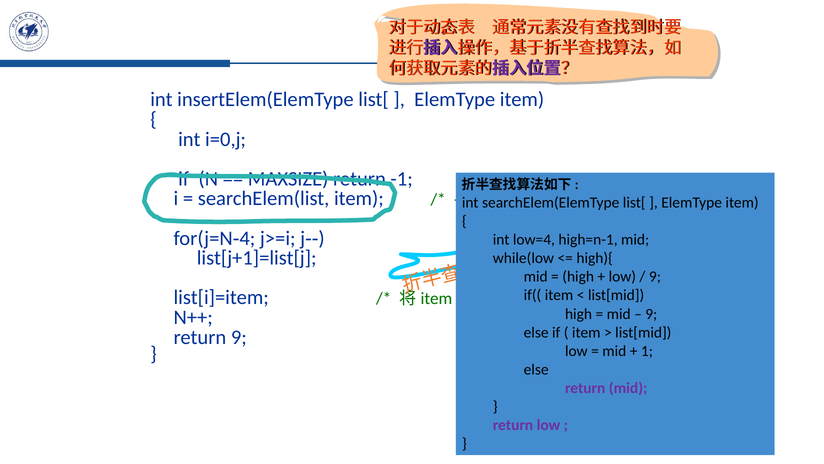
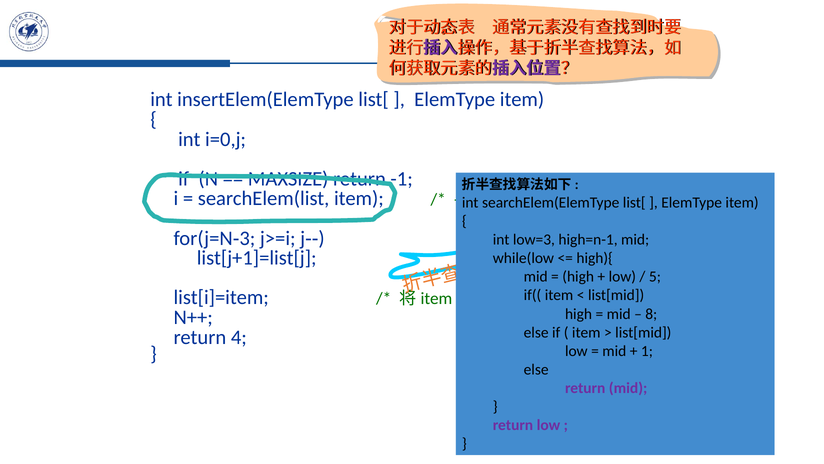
4: 4 -> 3 (247, 238)
low=4: low=4 -> low=3 (534, 239)
9: 9 -> 5 (655, 277)
9: 9 -> 8 (651, 314)
return 9: 9 -> 4 (239, 337)
